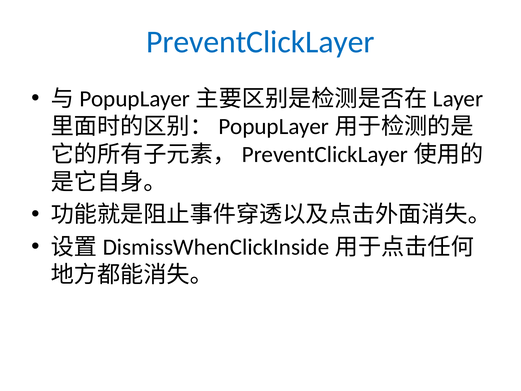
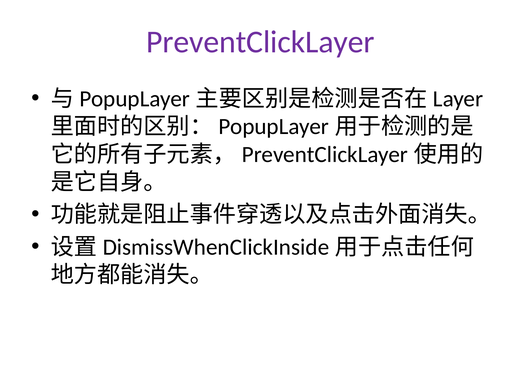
PreventClickLayer colour: blue -> purple (260, 42)
